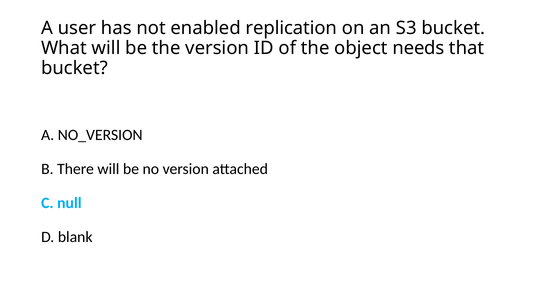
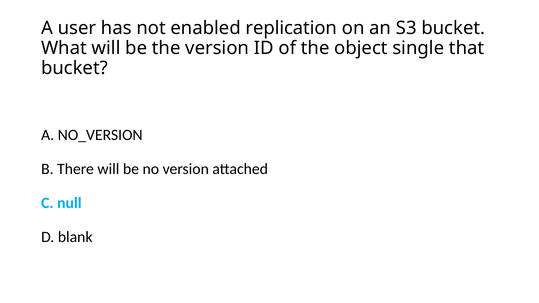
needs: needs -> single (418, 48)
